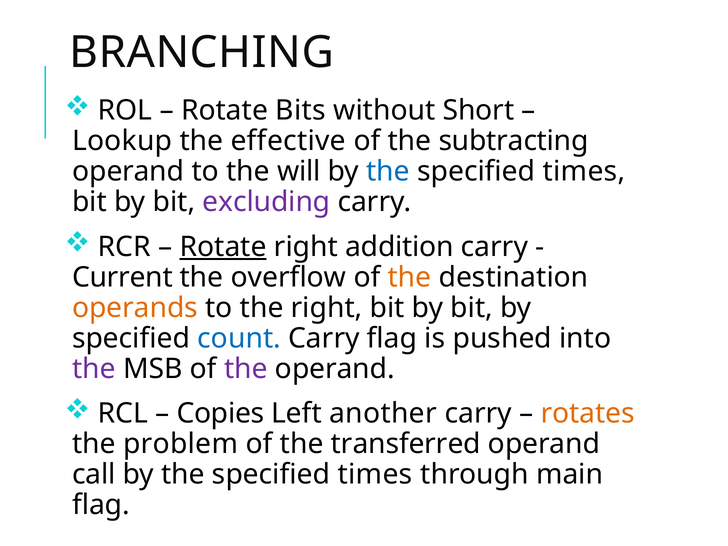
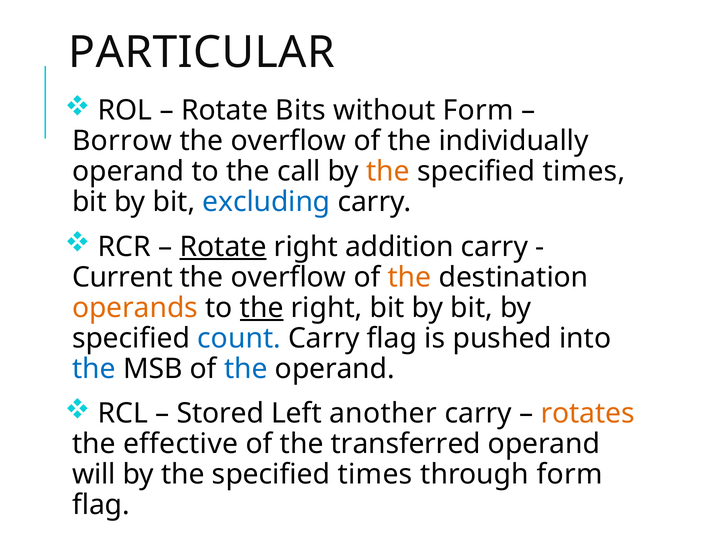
BRANCHING: BRANCHING -> PARTICULAR (202, 53)
without Short: Short -> Form (478, 111)
Lookup: Lookup -> Borrow (122, 141)
effective: effective -> overflow (288, 141)
subtracting: subtracting -> individually (514, 141)
will: will -> call (299, 172)
the colour: blue -> orange (388, 172)
excluding colour: purple -> blue (266, 202)
the underline: none -> present (262, 308)
the colour: purple -> blue (94, 369)
the colour: purple -> blue (246, 369)
Copies: Copies -> Stored (220, 414)
problem: problem -> effective (181, 444)
call: call -> will (94, 475)
through main: main -> form (570, 475)
